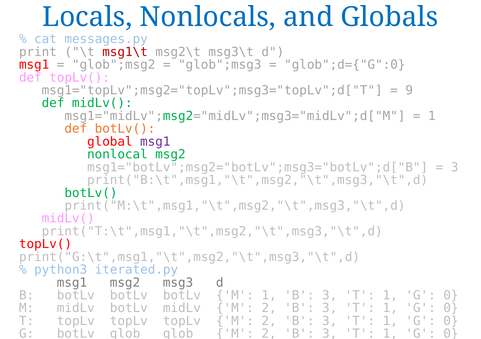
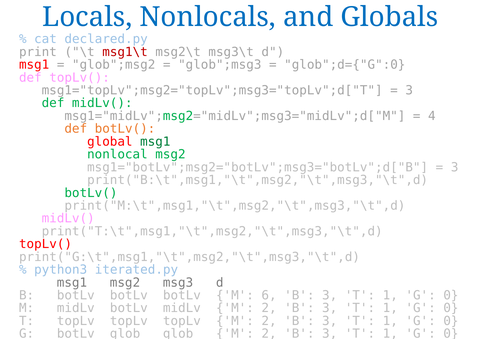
messages.py: messages.py -> declared.py (106, 39)
9: 9 -> 3 (409, 90)
1: 1 -> 4 (432, 116)
msg1 colour: purple -> green (155, 142)
M 1: 1 -> 6 (269, 295)
